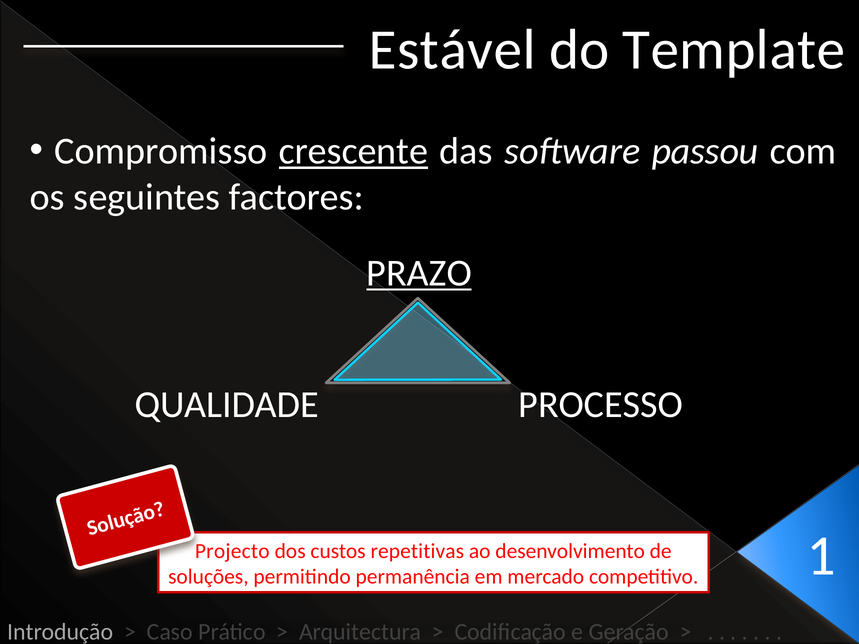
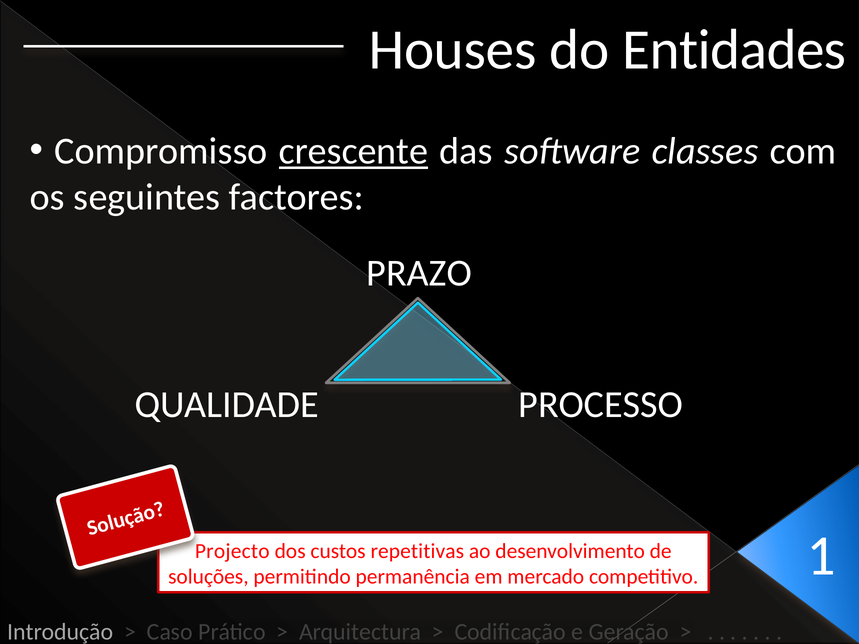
Estável: Estável -> Houses (453, 50)
Template: Template -> Entidades (734, 50)
passou: passou -> classes (705, 151)
PRAZO underline: present -> none (419, 273)
